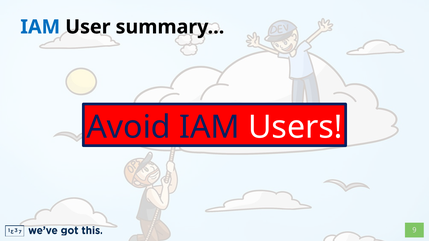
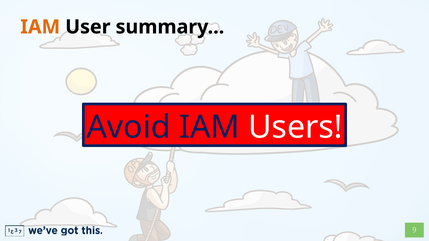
IAM colour: blue -> orange (40, 27)
